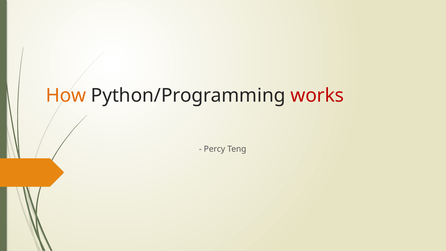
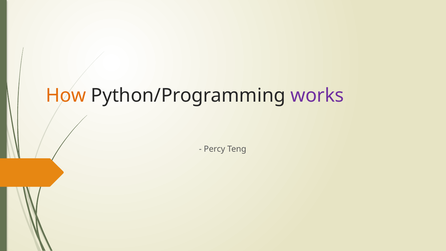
works colour: red -> purple (317, 95)
